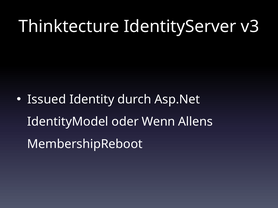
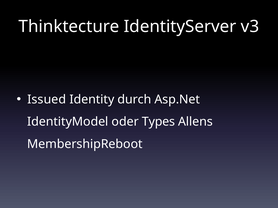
Wenn: Wenn -> Types (158, 122)
